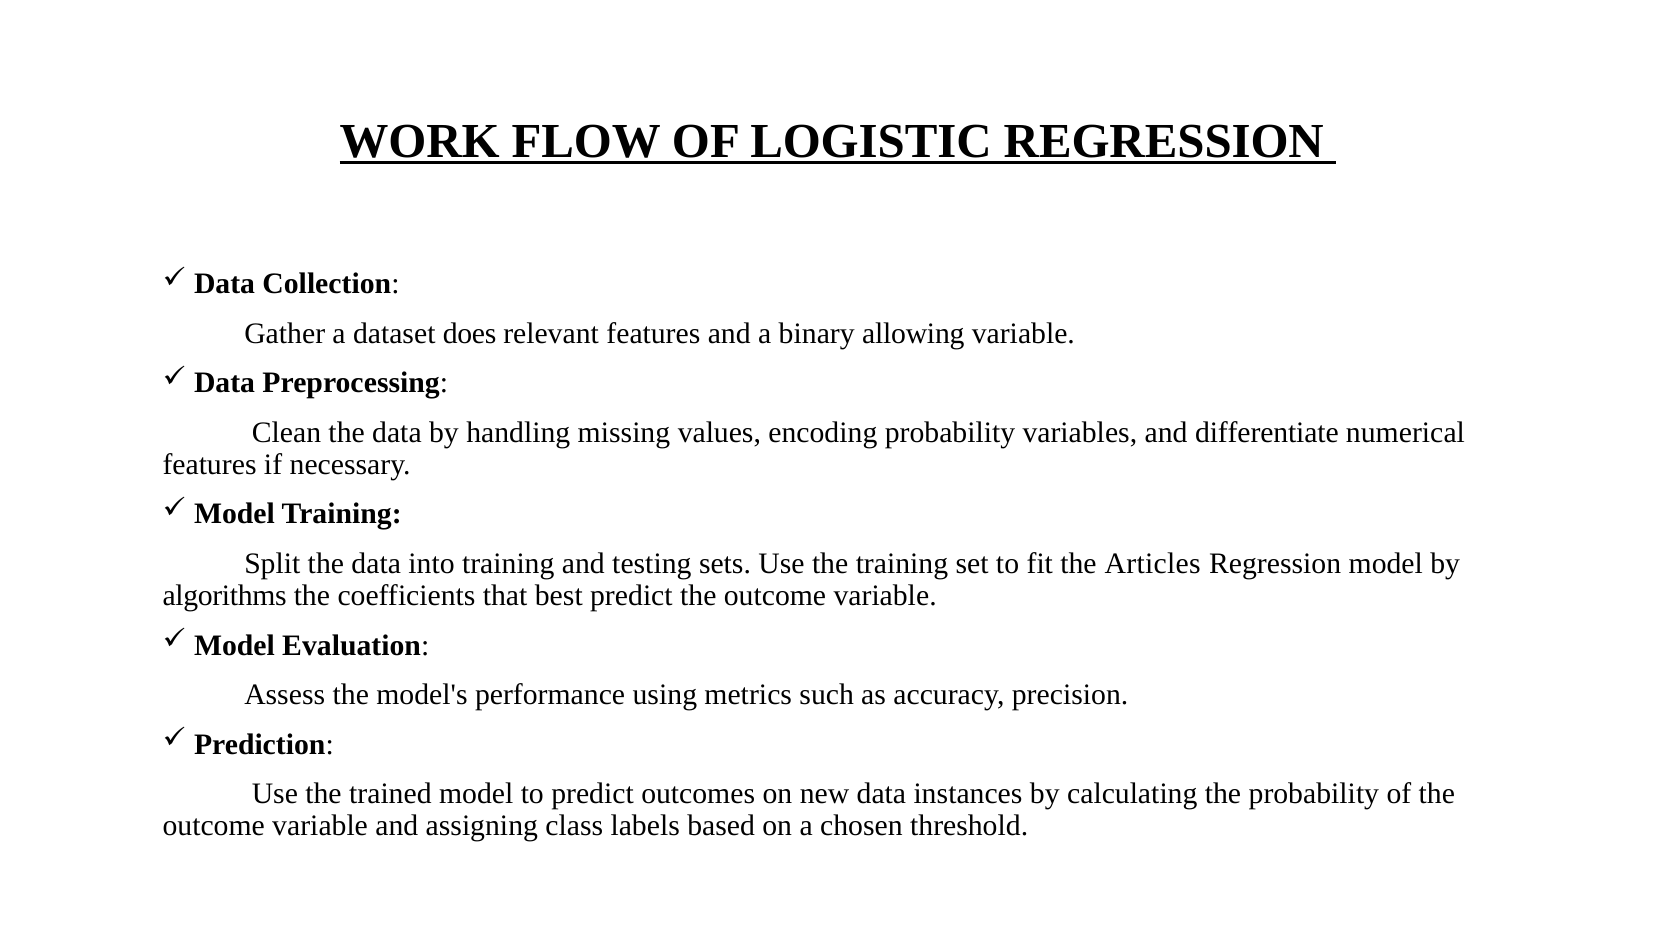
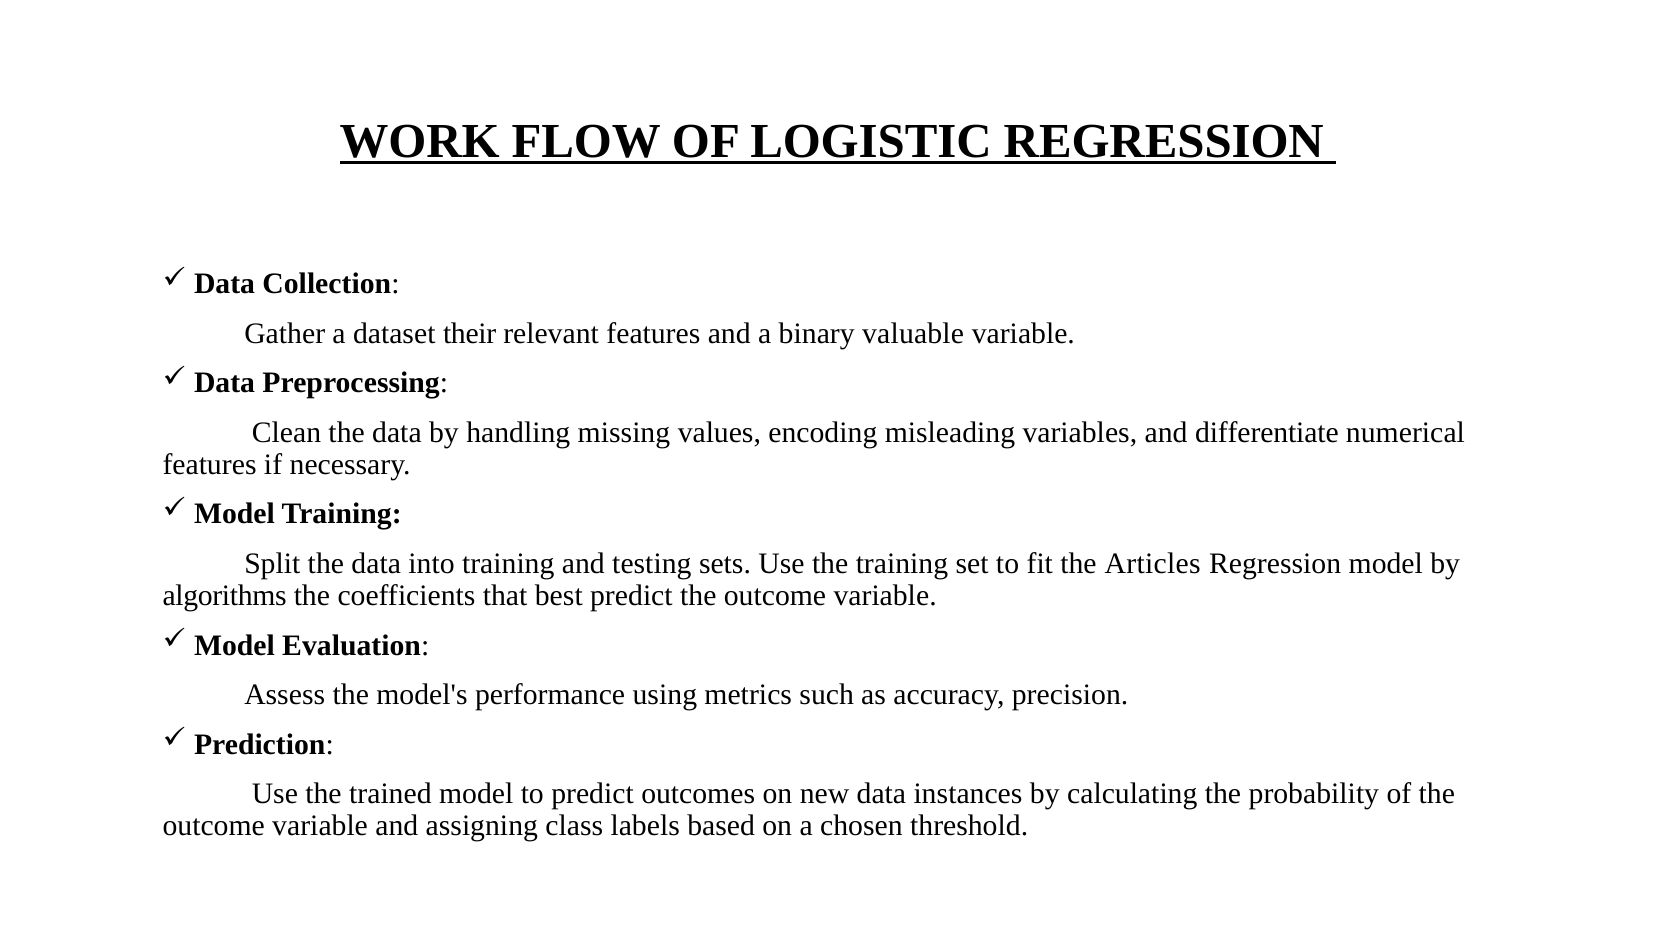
does: does -> their (470, 333)
allowing: allowing -> valuable (913, 333)
encoding probability: probability -> misleading (950, 432)
